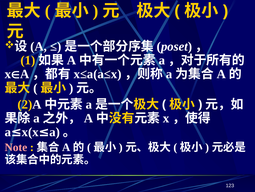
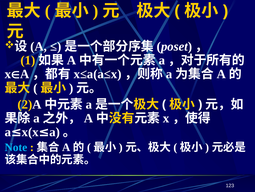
Note colour: pink -> light blue (16, 147)
